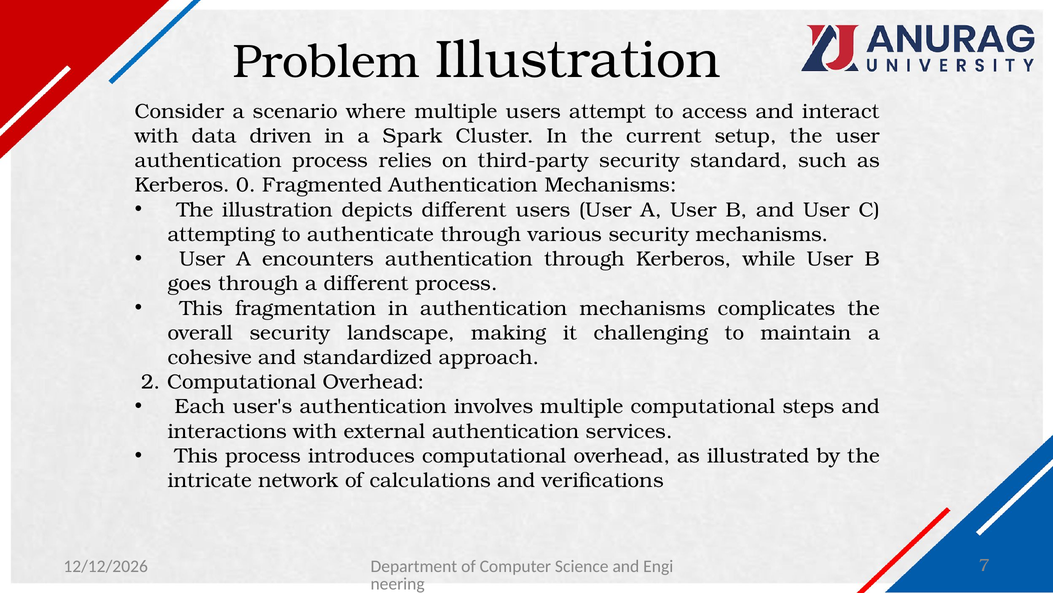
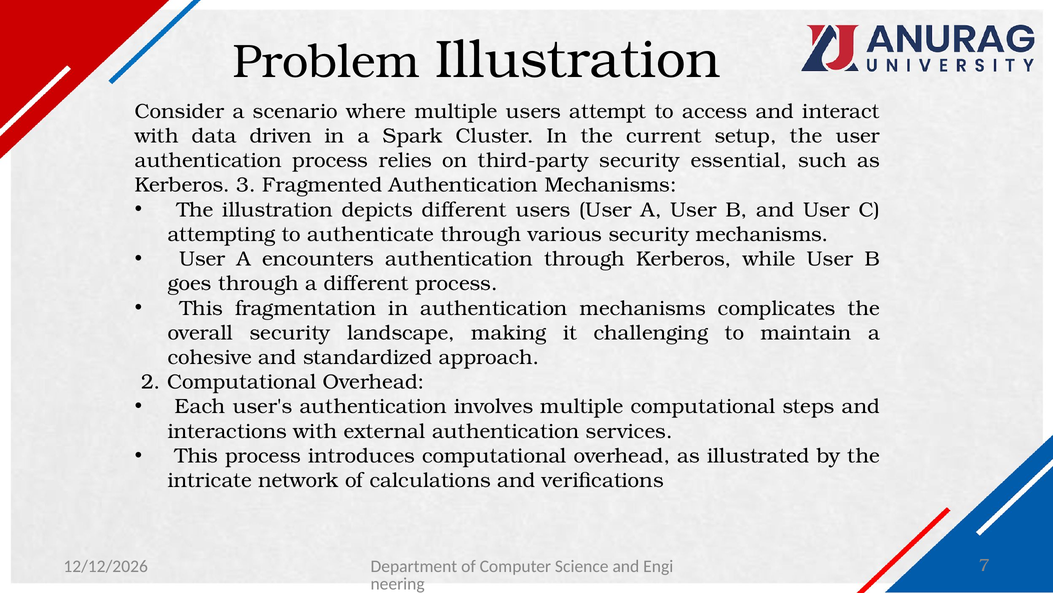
standard: standard -> essential (739, 160)
0: 0 -> 3 (246, 185)
